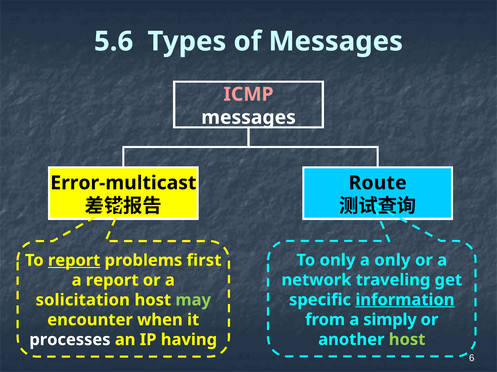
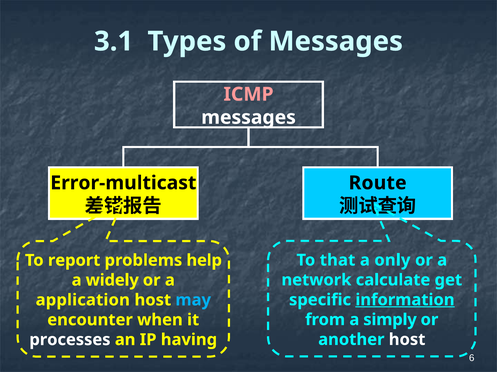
5.6: 5.6 -> 3.1 (114, 41)
To only: only -> that (337, 261)
report underline: present -> none (74, 261)
first: first -> help (204, 261)
traveling: traveling -> calculate (393, 281)
a report: report -> widely (112, 281)
solicitation: solicitation -> application (83, 301)
may colour: light green -> light blue (193, 301)
host colour: light green -> white (407, 340)
